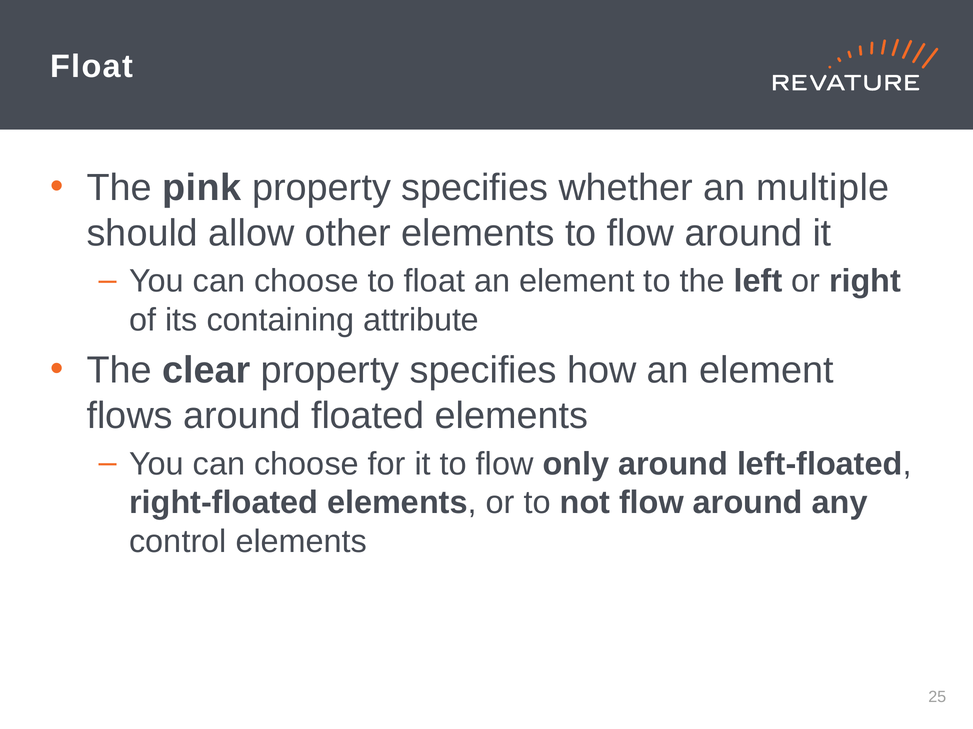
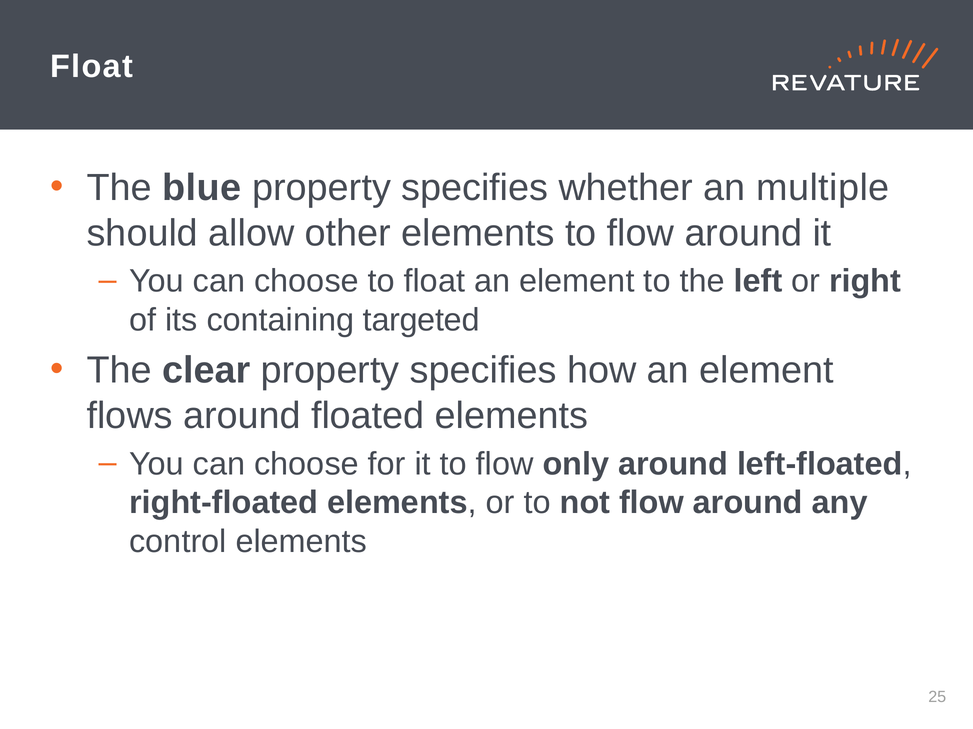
pink: pink -> blue (202, 188)
attribute: attribute -> targeted (421, 320)
